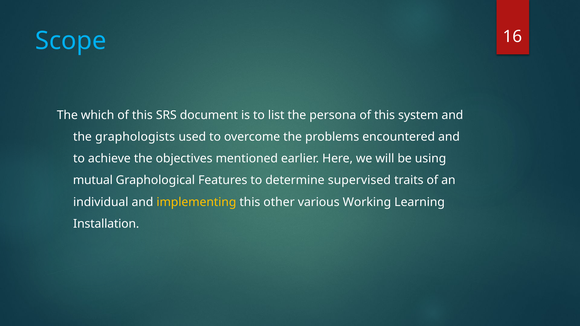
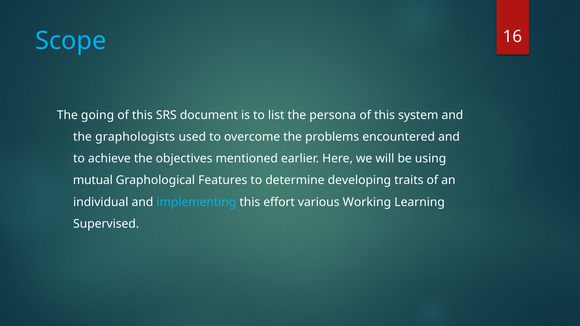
which: which -> going (98, 115)
supervised: supervised -> developing (359, 180)
implementing colour: yellow -> light blue (196, 202)
other: other -> effort (279, 202)
Installation: Installation -> Supervised (106, 224)
